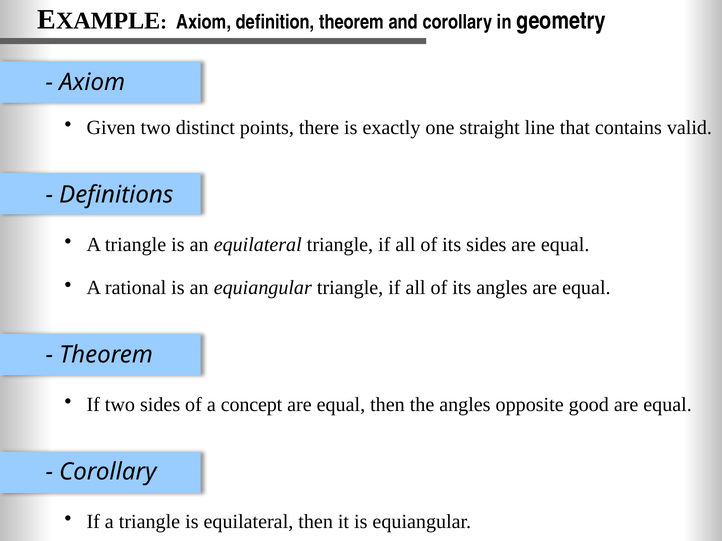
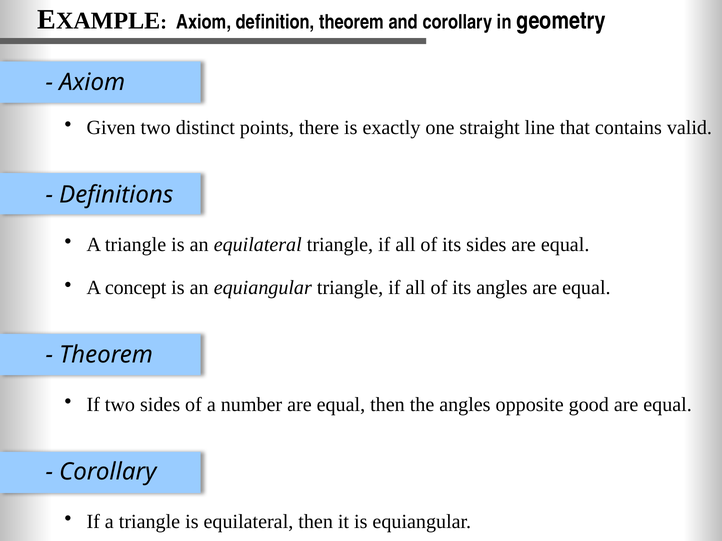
rational: rational -> concept (136, 288)
concept: concept -> number (251, 405)
